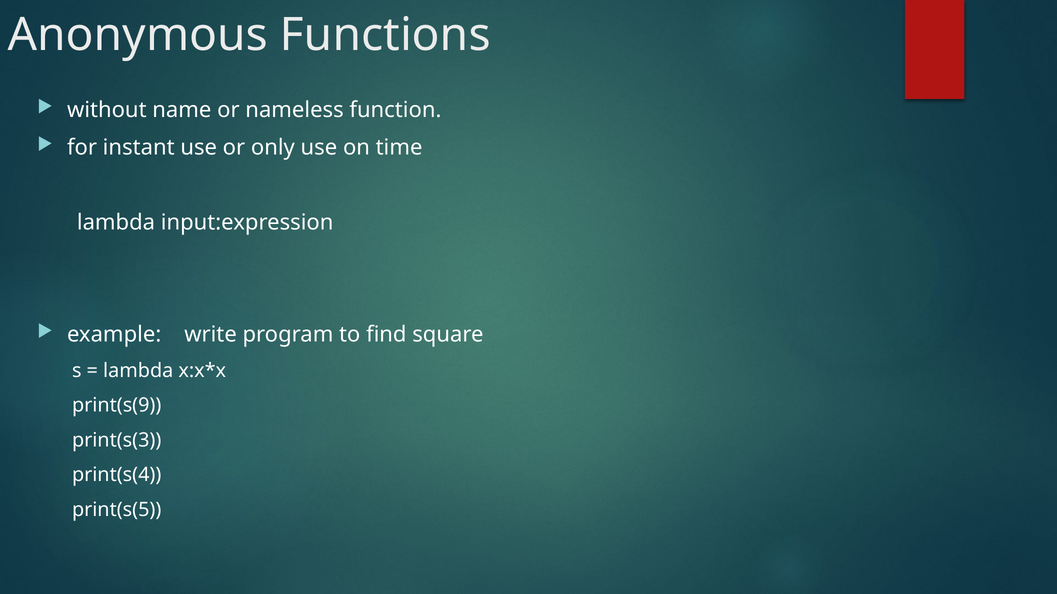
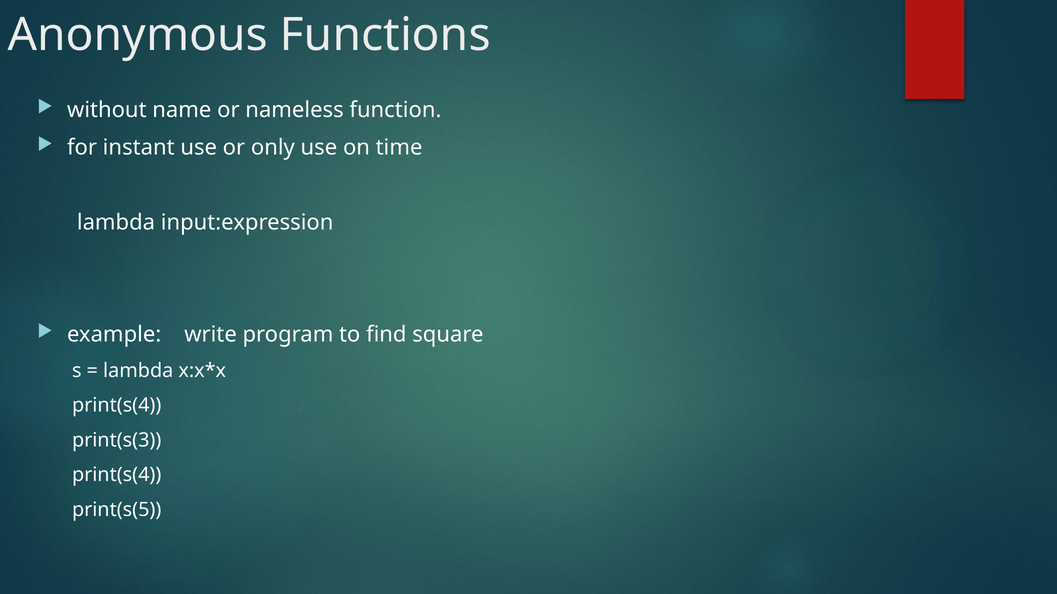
print(s(9: print(s(9 -> print(s(4 (117, 406)
